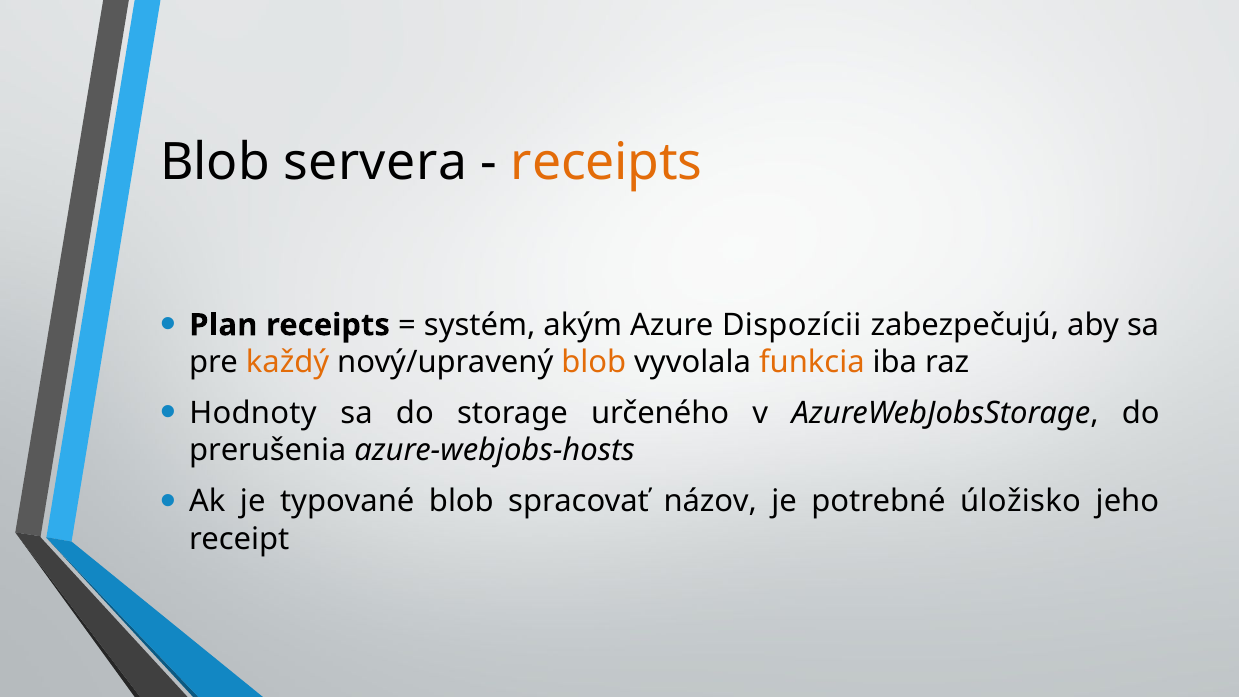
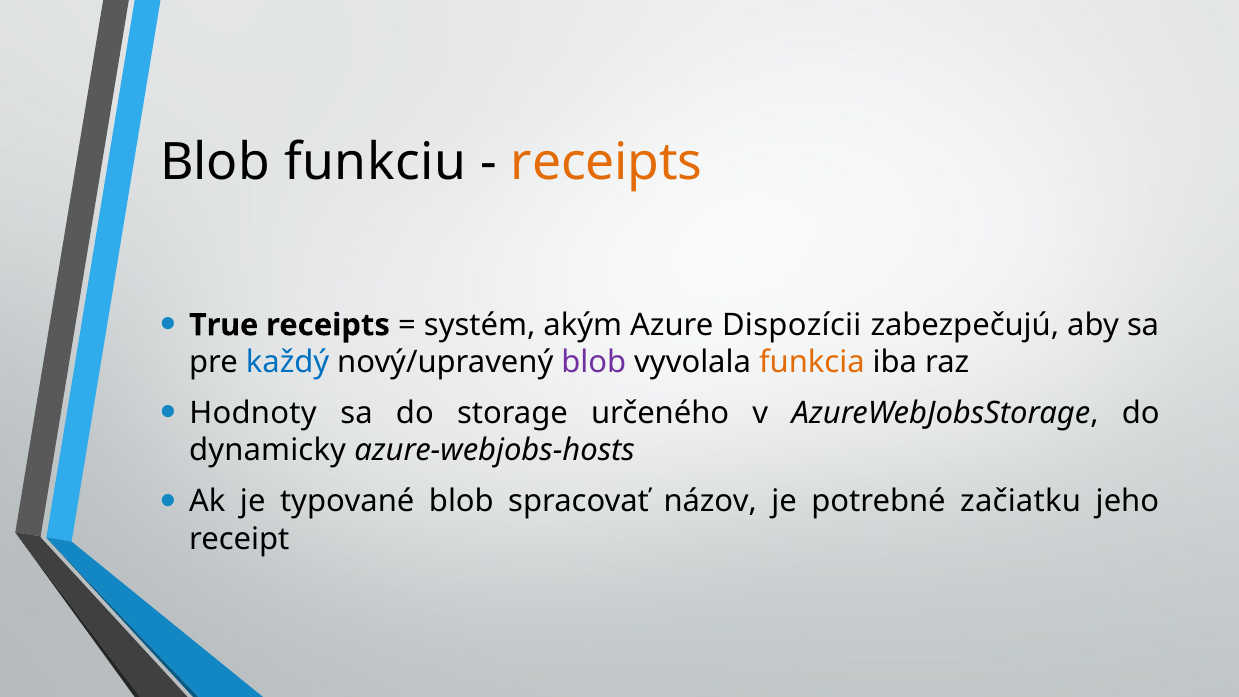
servera: servera -> funkciu (375, 162)
Plan: Plan -> True (224, 325)
každý colour: orange -> blue (288, 362)
blob colour: orange -> purple (594, 362)
prerušenia: prerušenia -> dynamicky (268, 450)
úložisko: úložisko -> začiatku (1021, 502)
